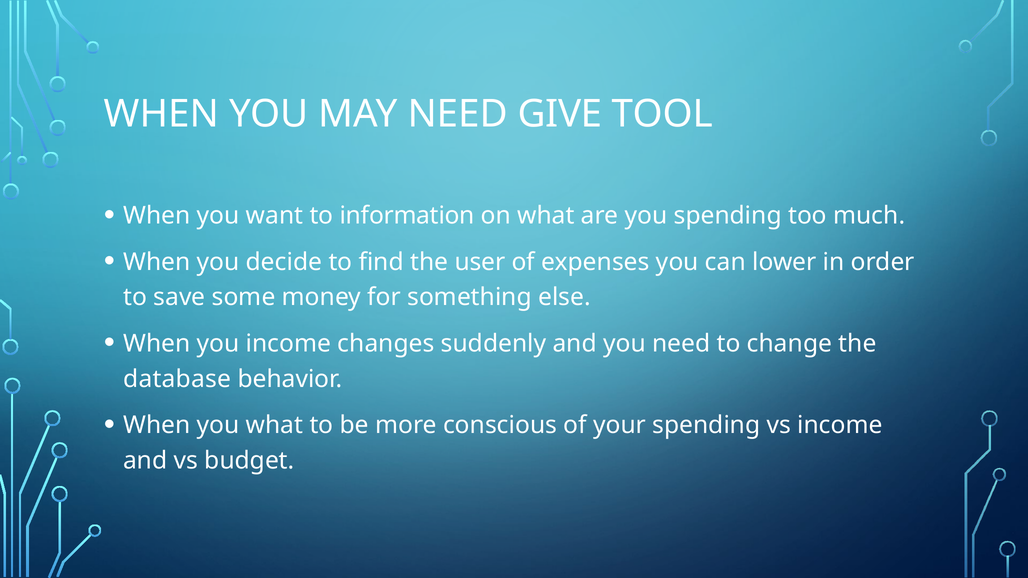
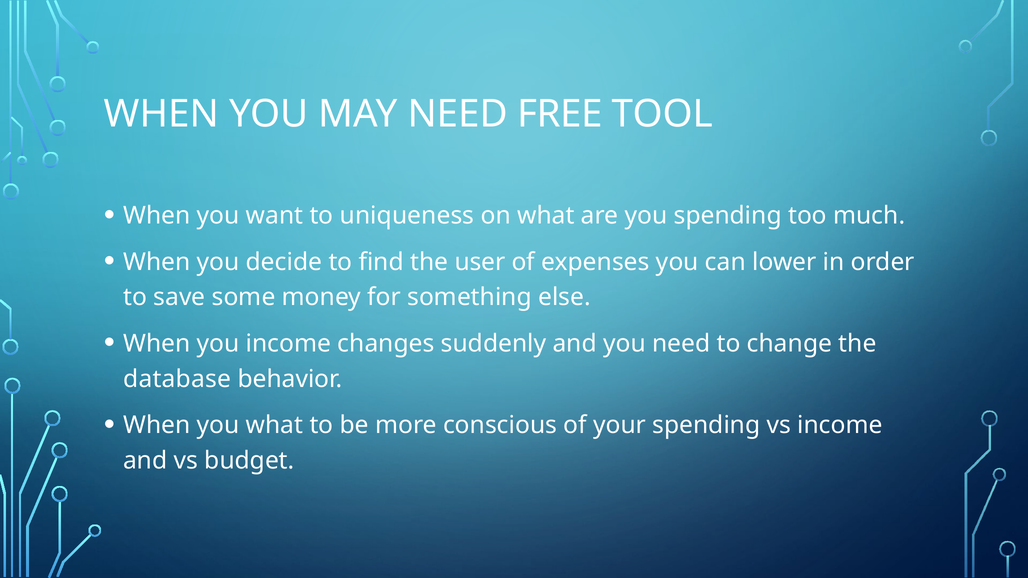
GIVE: GIVE -> FREE (560, 114)
information: information -> uniqueness (407, 216)
